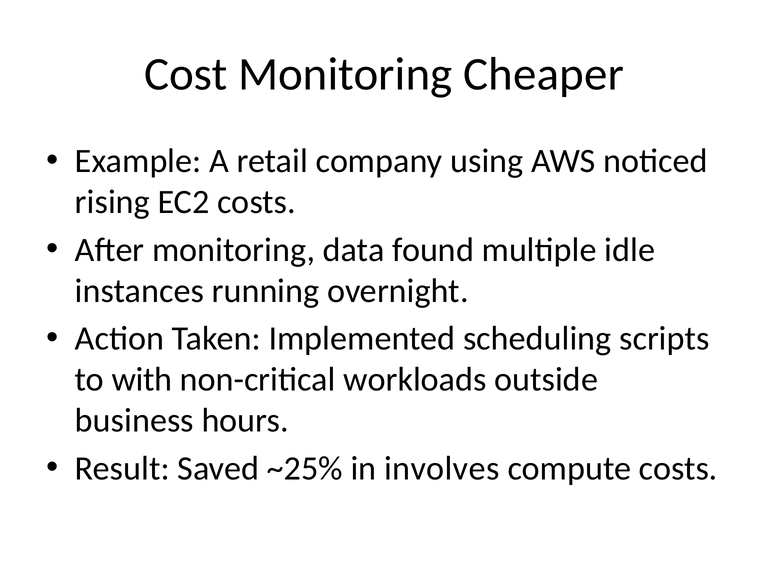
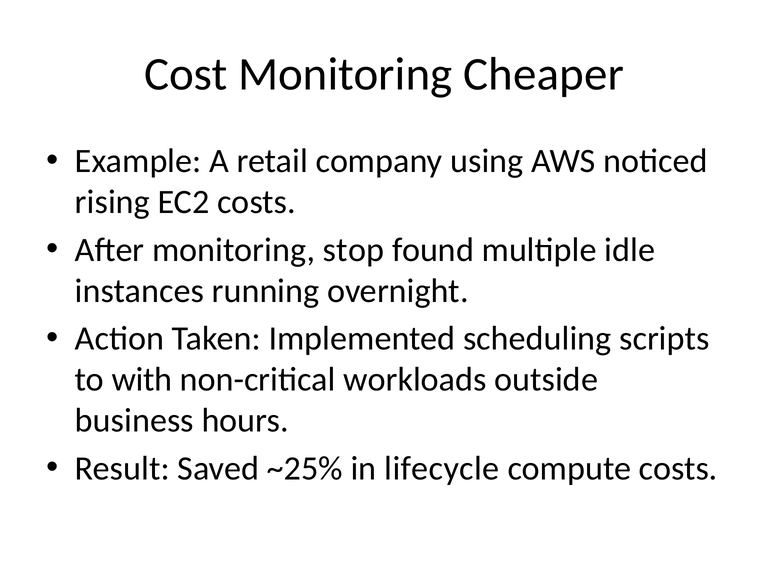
data: data -> stop (354, 250)
involves: involves -> lifecycle (442, 469)
